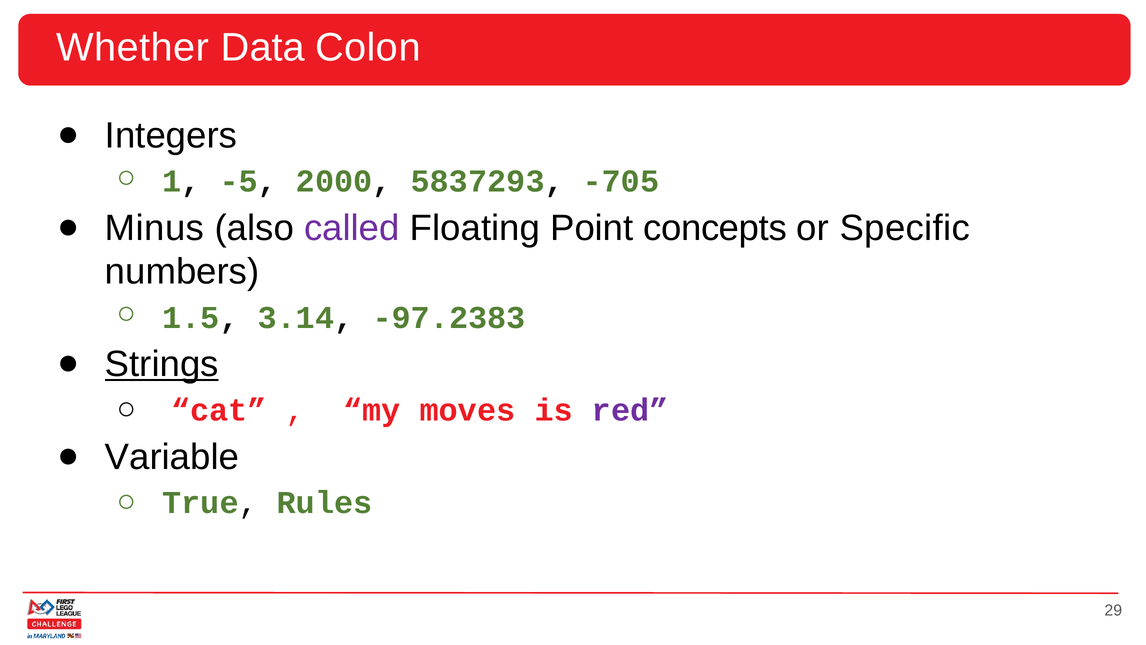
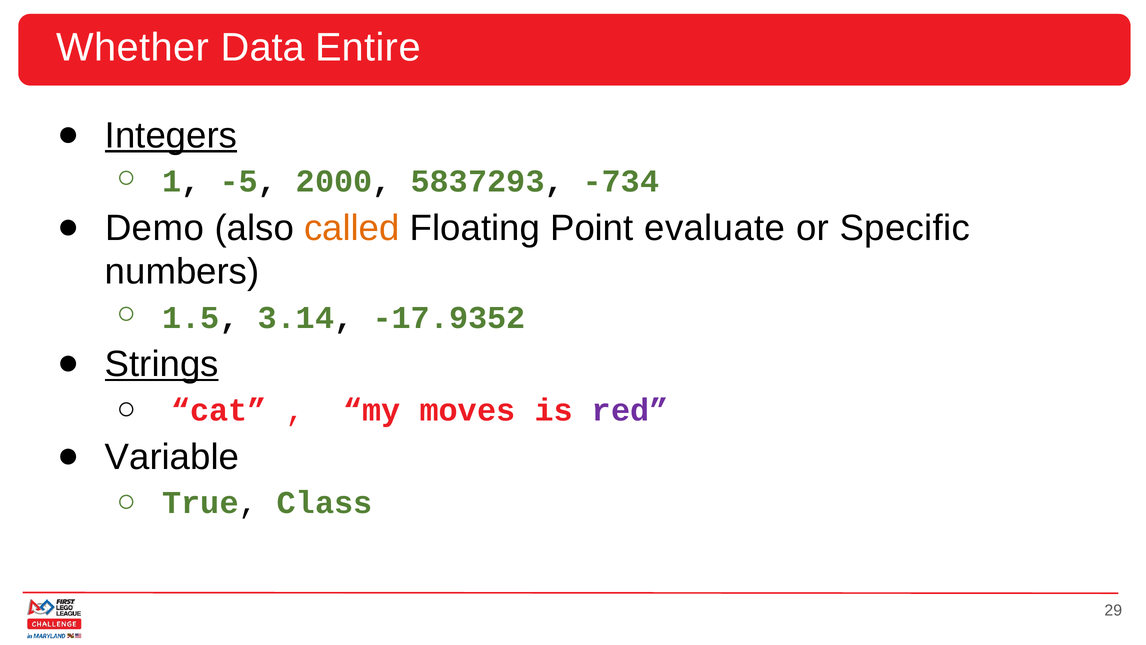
Colon: Colon -> Entire (368, 48)
Integers underline: none -> present (171, 135)
-705: -705 -> -734 (621, 181)
Minus: Minus -> Demo (155, 228)
called colour: purple -> orange (352, 228)
concepts: concepts -> evaluate (715, 228)
-97.2383: -97.2383 -> -17.9352 (449, 317)
Rules: Rules -> Class (325, 503)
